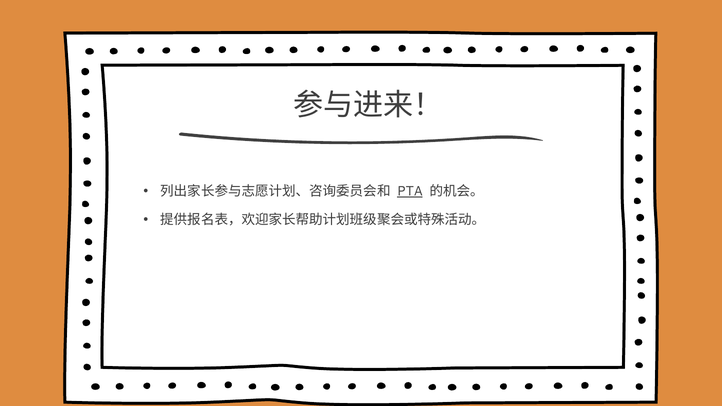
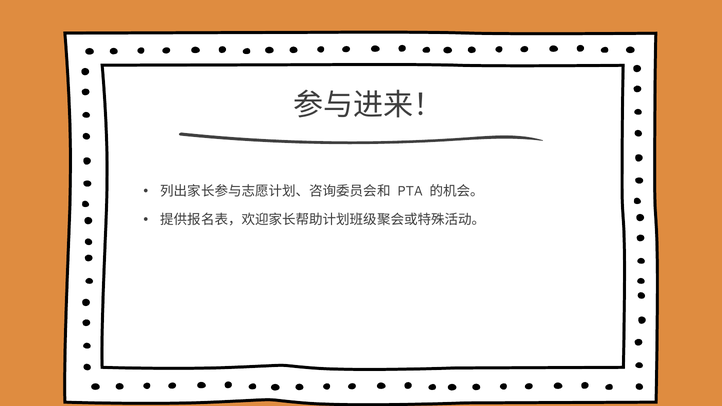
PTA underline: present -> none (410, 191)
